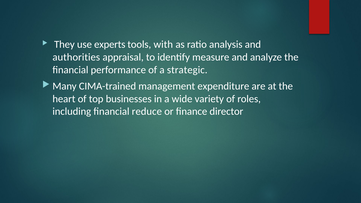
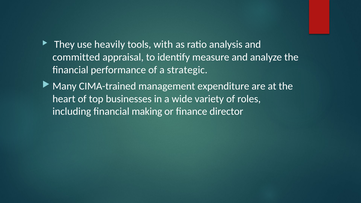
experts: experts -> heavily (110, 45)
authorities: authorities -> committed (76, 57)
reduce: reduce -> making (147, 111)
